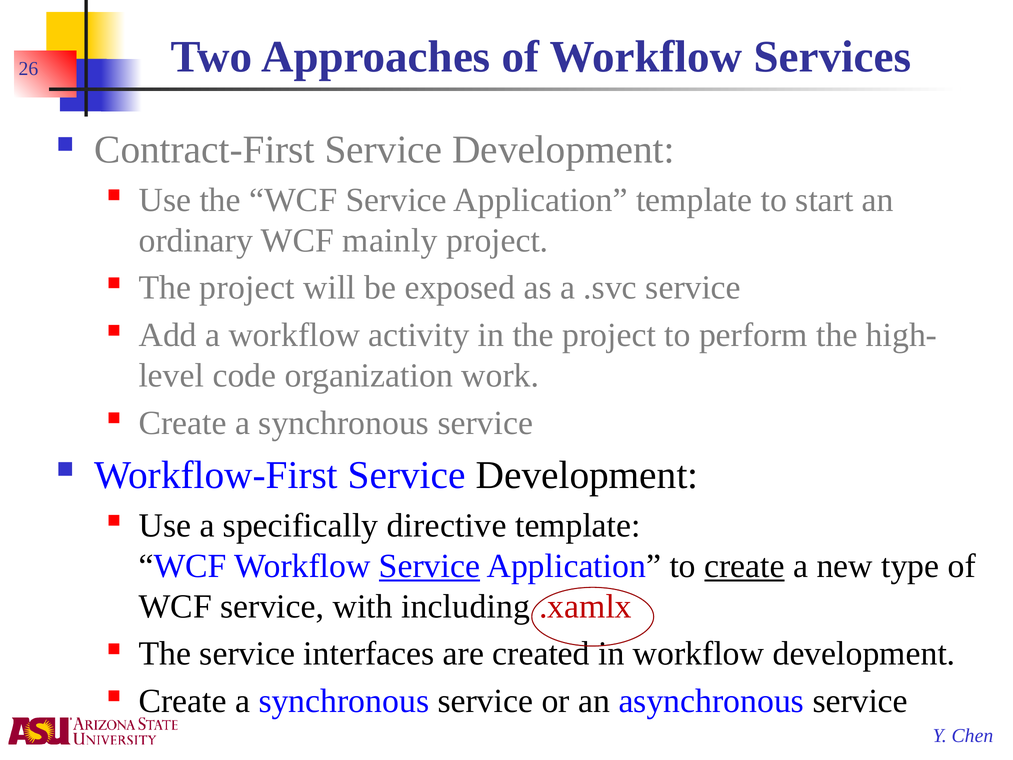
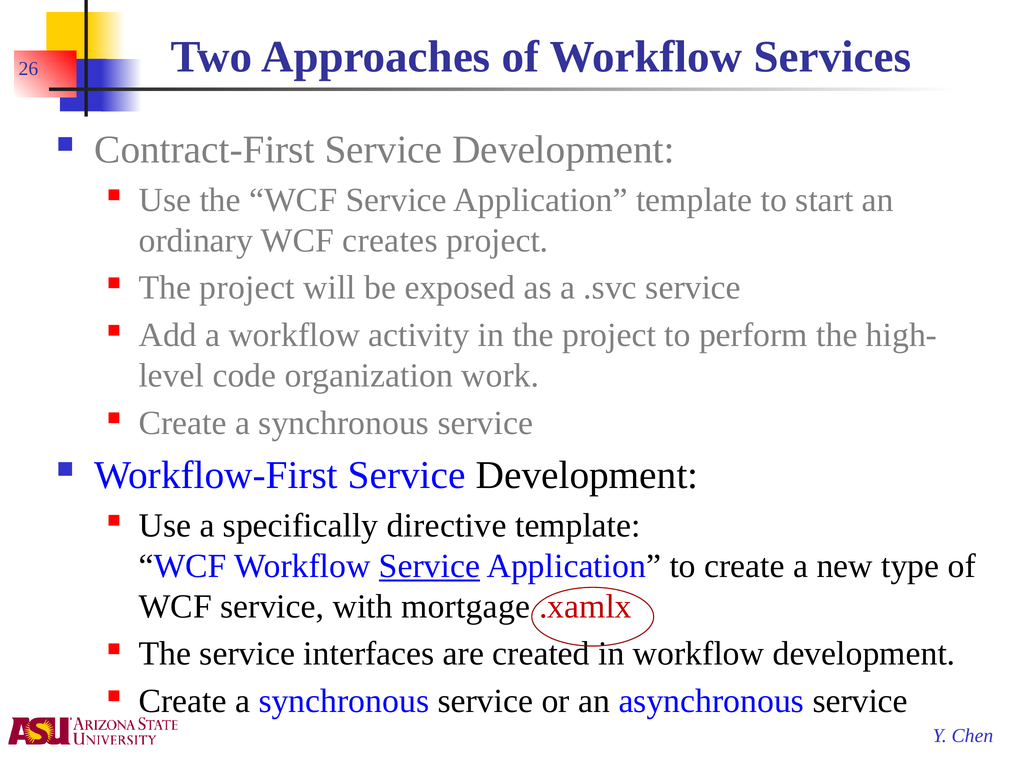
mainly: mainly -> creates (390, 240)
create underline: present -> none (744, 566)
including: including -> mortgage (466, 606)
